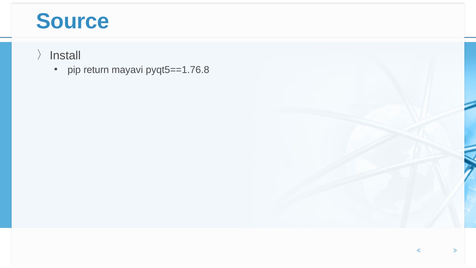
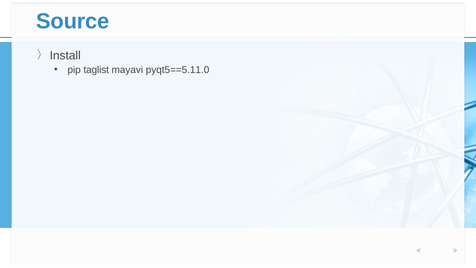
return: return -> taglist (96, 70)
pyqt5==1.76.8: pyqt5==1.76.8 -> pyqt5==5.11.0 (178, 70)
